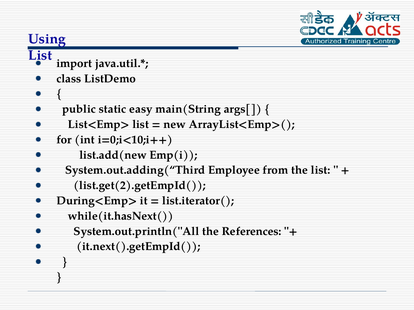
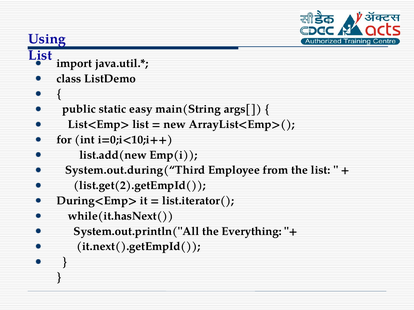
System.out.adding(“Third: System.out.adding(“Third -> System.out.during(“Third (135, 170)
References: References -> Everything (252, 232)
